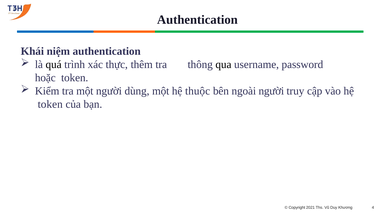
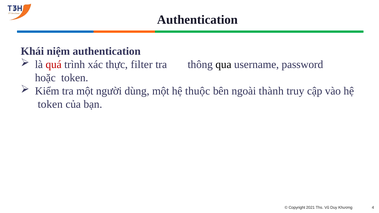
quá colour: black -> red (54, 64)
thêm: thêm -> filter (142, 64)
ngoài người: người -> thành (271, 91)
